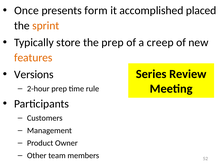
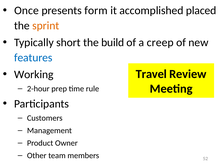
store: store -> short (68, 43)
the prep: prep -> build (113, 43)
features colour: orange -> blue (33, 58)
Versions: Versions -> Working (34, 75)
Series: Series -> Travel (151, 74)
